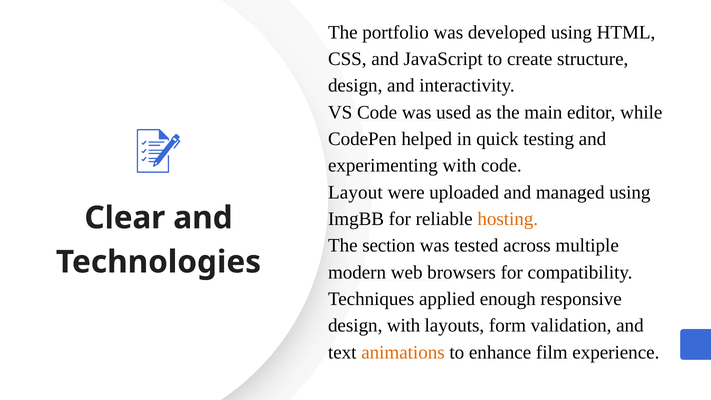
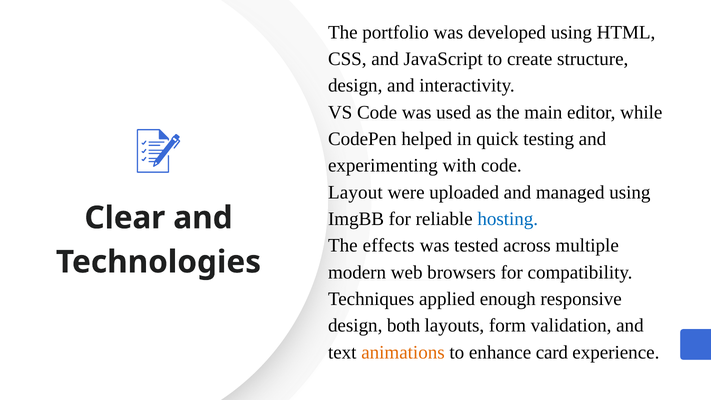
hosting colour: orange -> blue (508, 219)
section: section -> effects (389, 246)
design with: with -> both (404, 326)
film: film -> card (552, 352)
